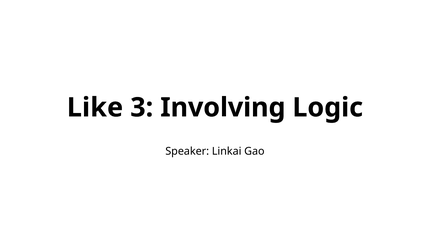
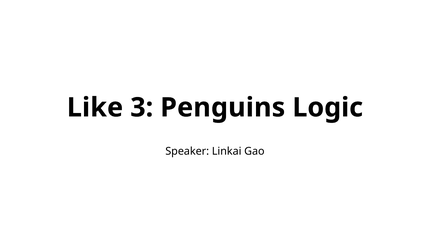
Involving: Involving -> Penguins (223, 107)
